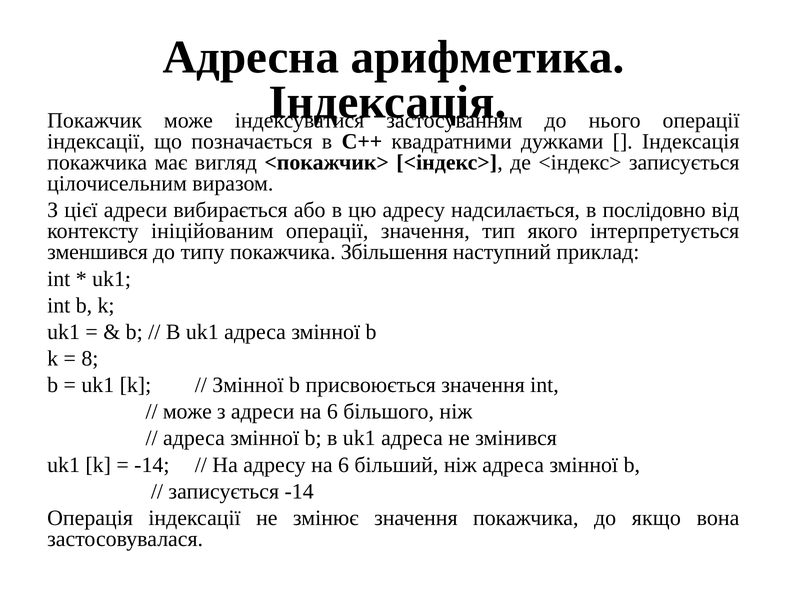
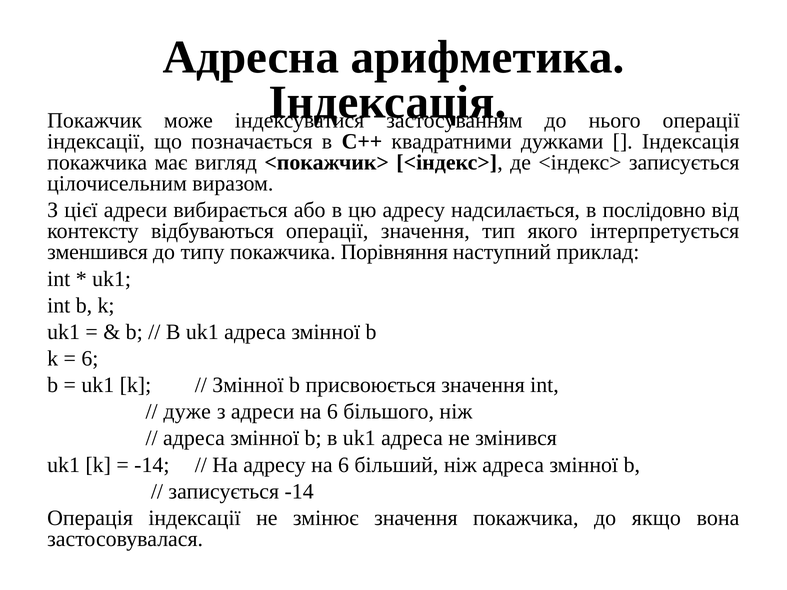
ініційованим: ініційованим -> відбуваються (212, 231)
Збільшення: Збільшення -> Порівняння (394, 252)
8: 8 -> 6 (90, 359)
може: може -> дуже (187, 412)
